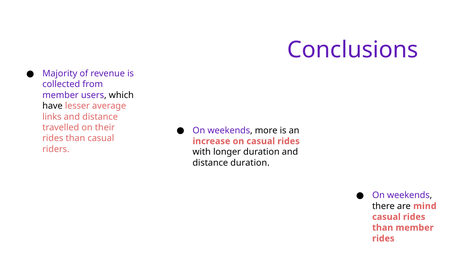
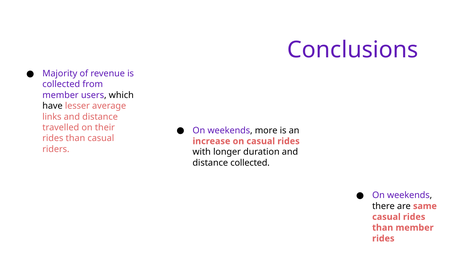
distance duration: duration -> collected (250, 163)
mind: mind -> same (425, 206)
